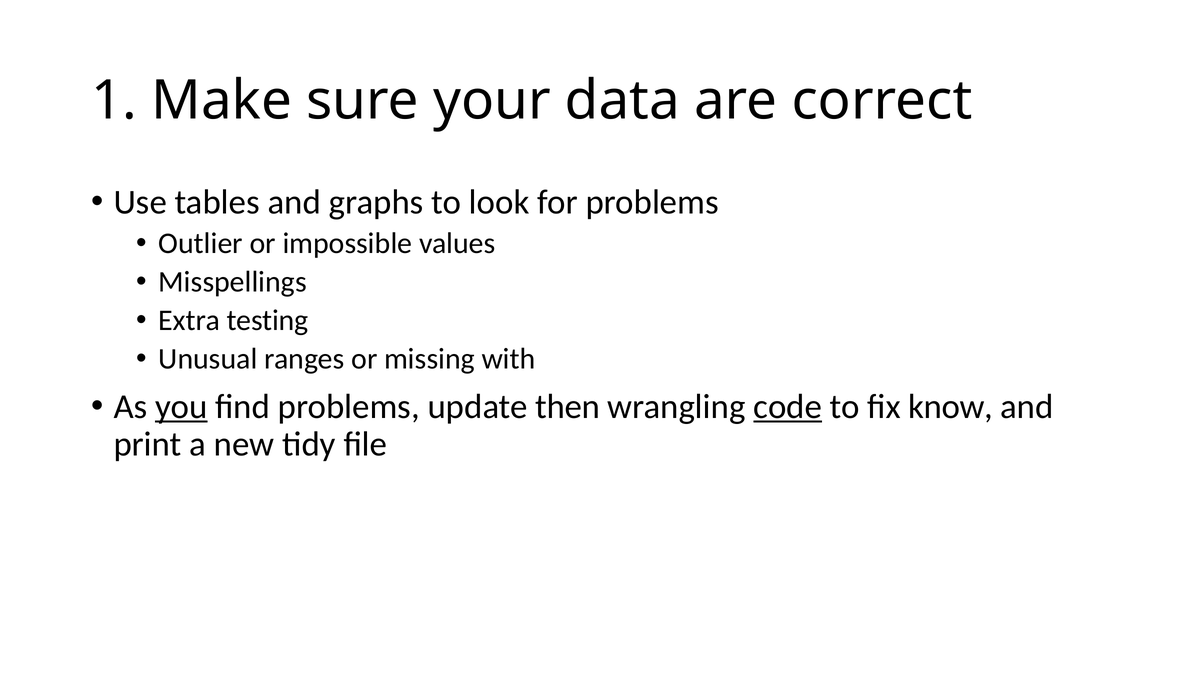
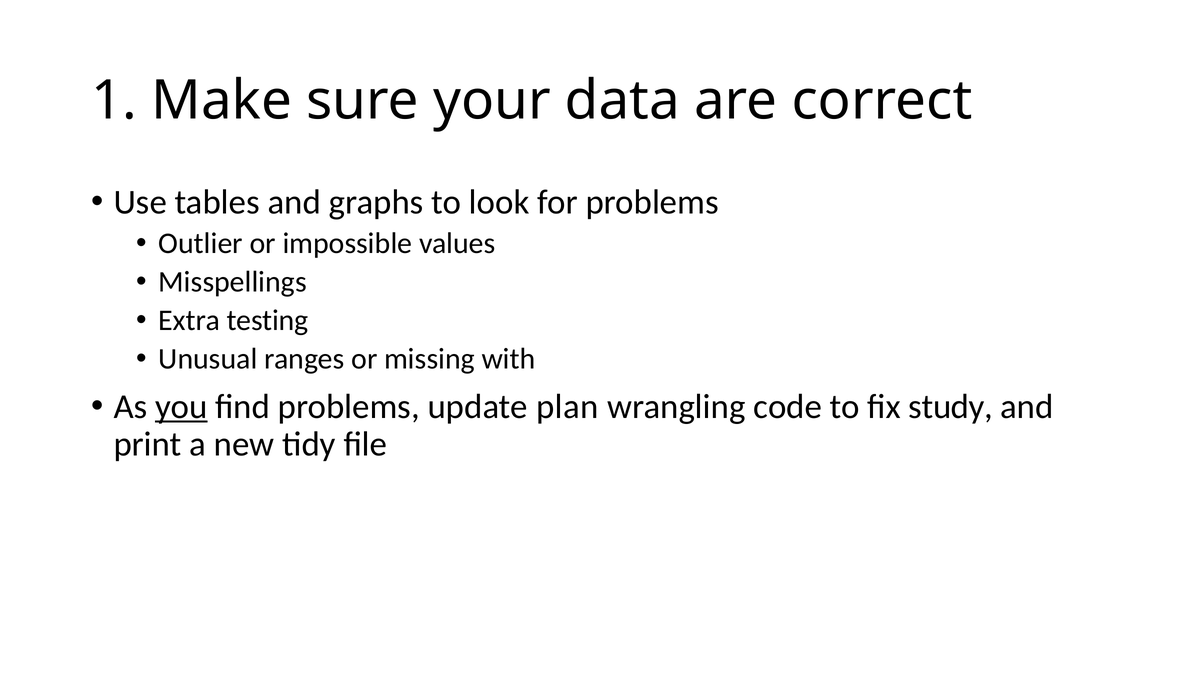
then: then -> plan (567, 406)
code underline: present -> none (788, 406)
know: know -> study (951, 406)
